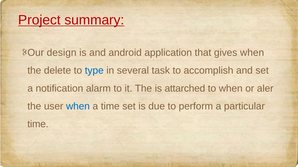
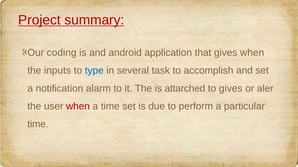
design: design -> coding (62, 53)
delete: delete -> inputs (57, 71)
to when: when -> gives (231, 89)
when colour: blue -> red (78, 107)
